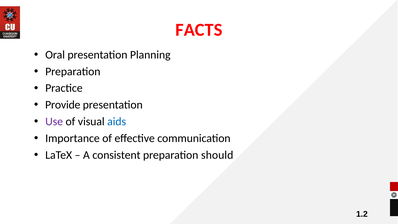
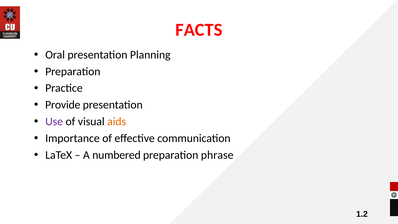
aids colour: blue -> orange (117, 121)
consistent: consistent -> numbered (116, 155)
should: should -> phrase (217, 155)
